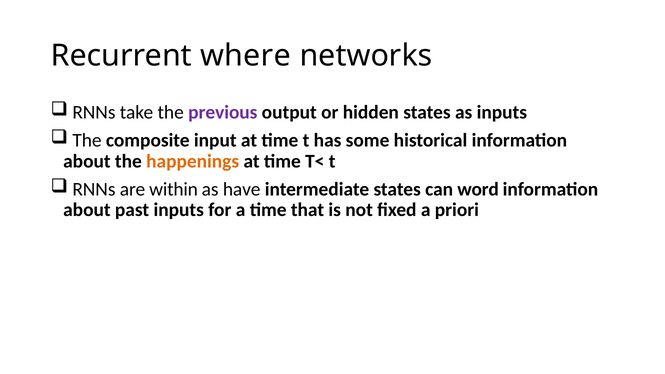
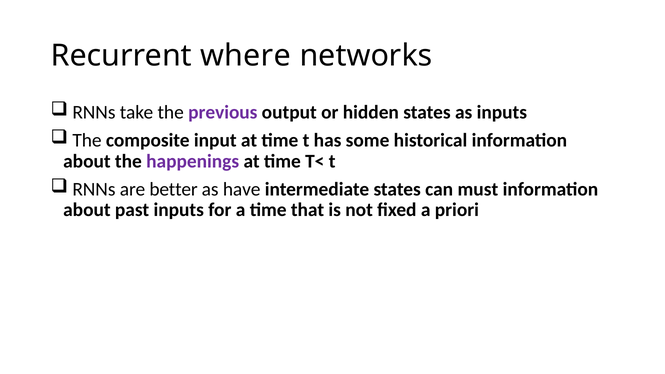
happenings colour: orange -> purple (193, 161)
within: within -> better (174, 189)
word: word -> must (478, 189)
